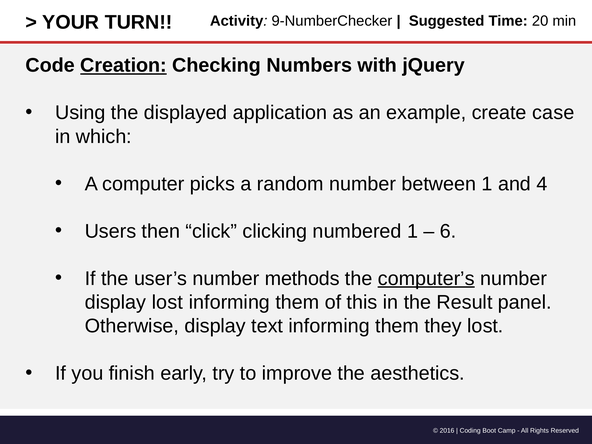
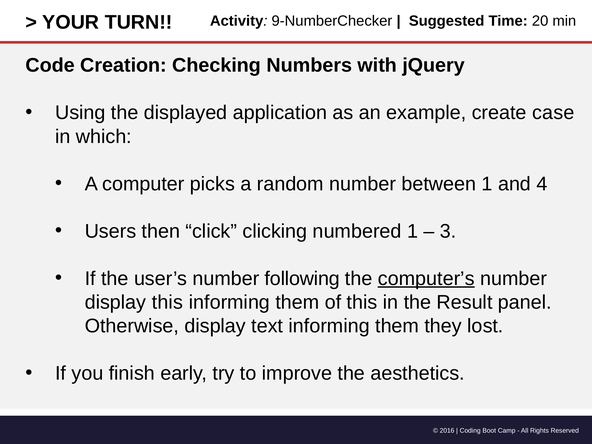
Creation underline: present -> none (124, 65)
6: 6 -> 3 (448, 231)
methods: methods -> following (302, 279)
display lost: lost -> this (167, 302)
